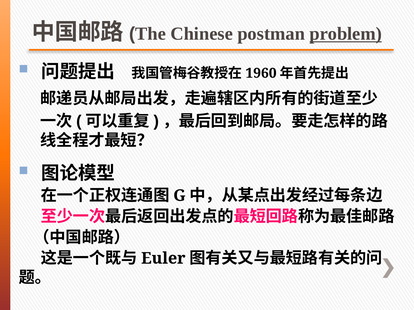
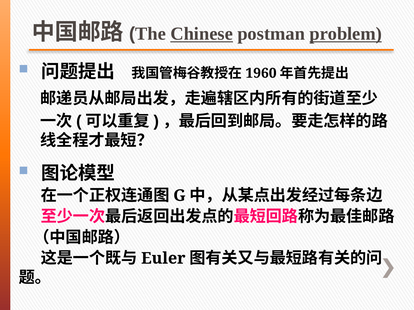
Chinese underline: none -> present (202, 34)
